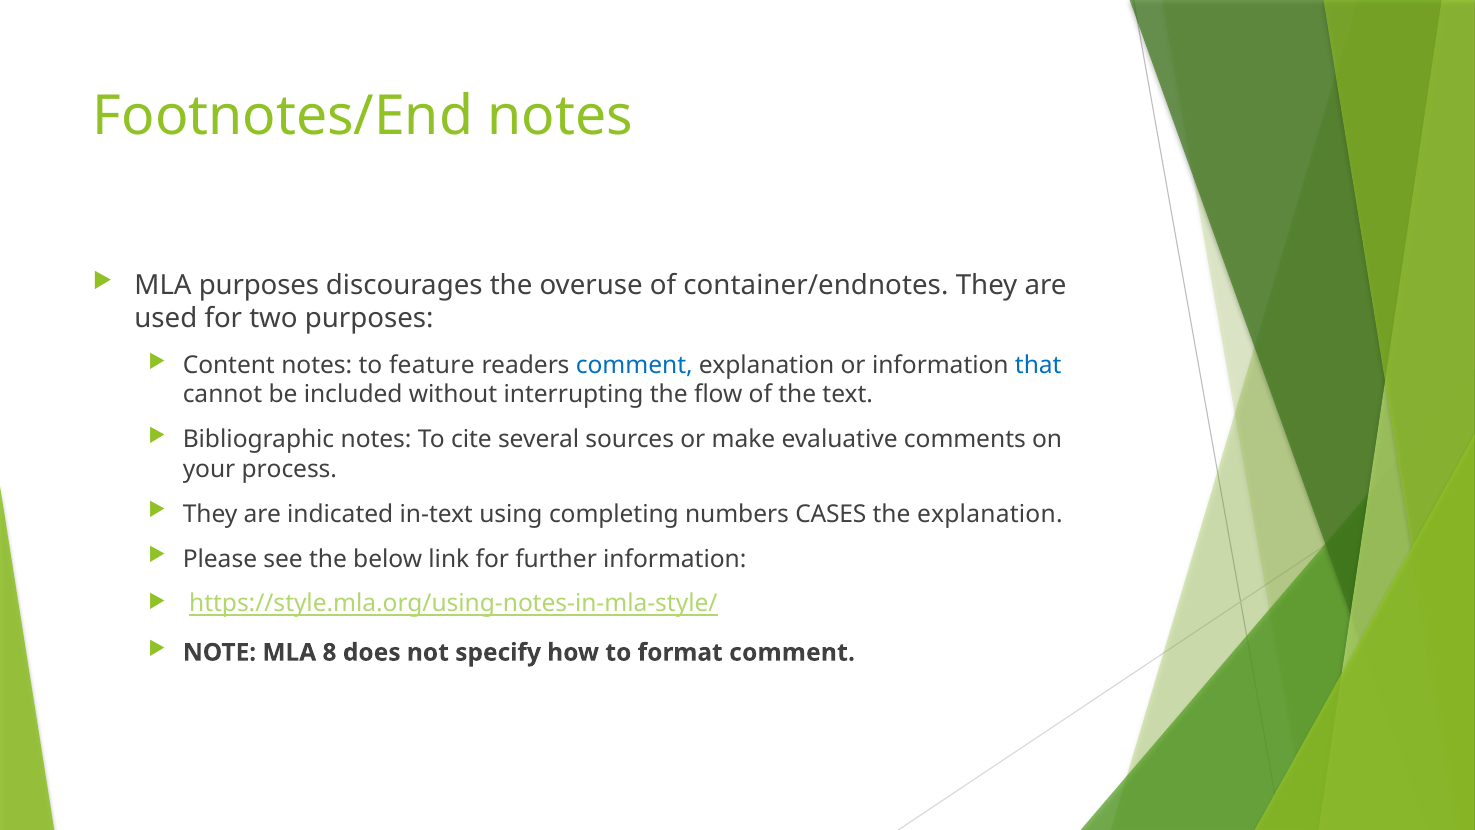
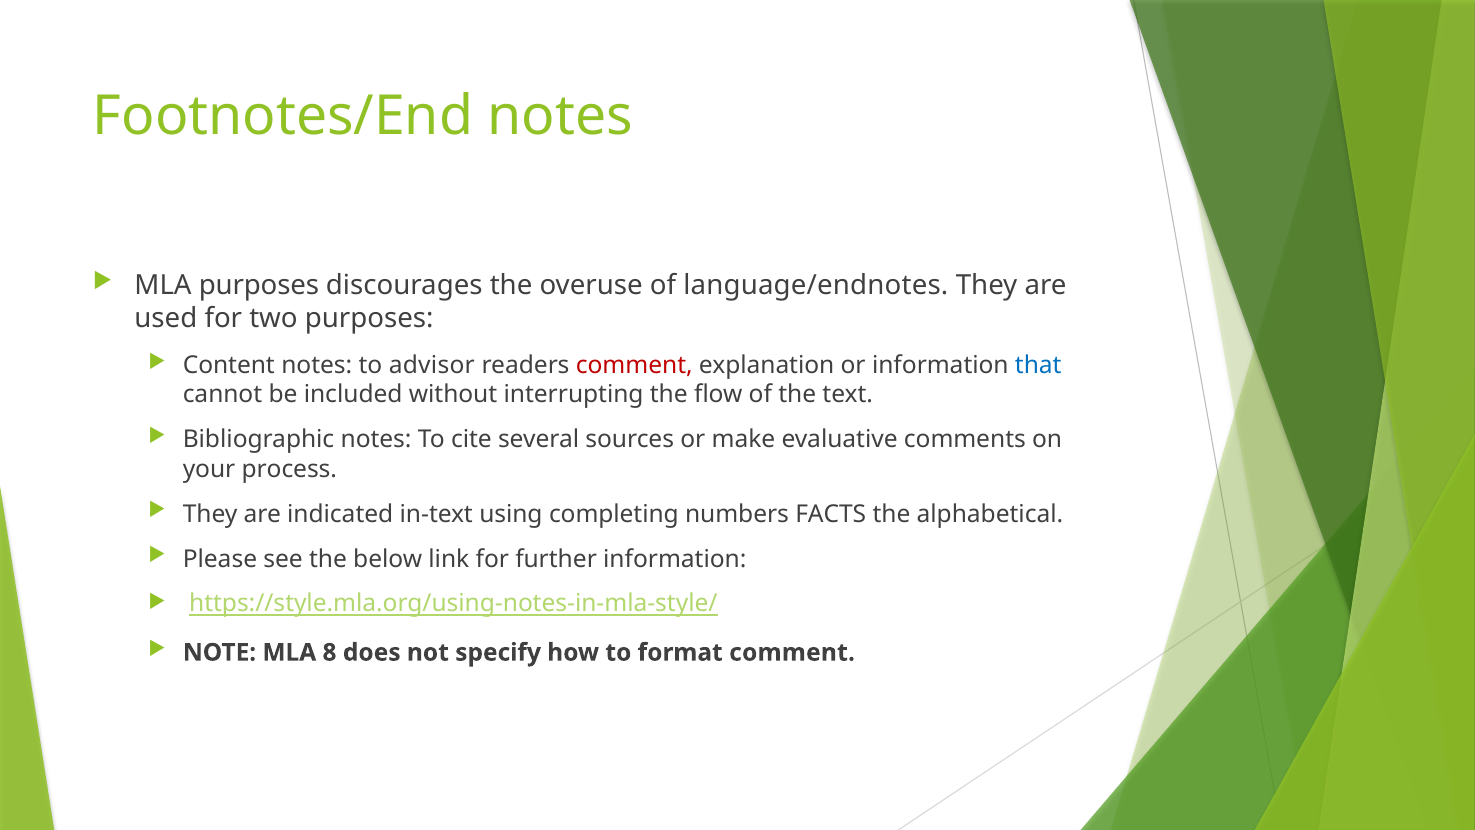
container/endnotes: container/endnotes -> language/endnotes (816, 285)
feature: feature -> advisor (432, 365)
comment colour: blue -> red (634, 365)
CASES: CASES -> FACTS (831, 514)
the explanation: explanation -> alphabetical (990, 514)
